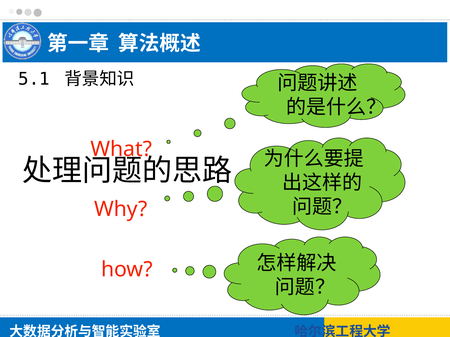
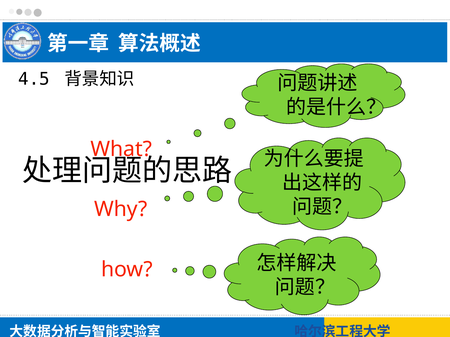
5.1: 5.1 -> 4.5 (34, 79)
